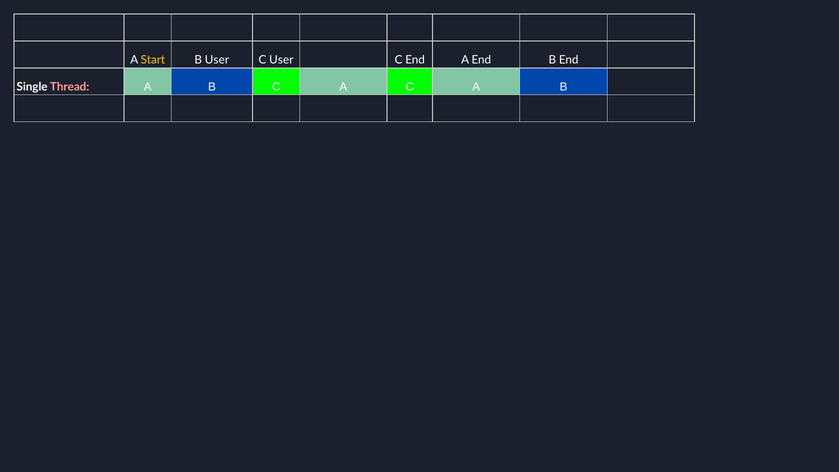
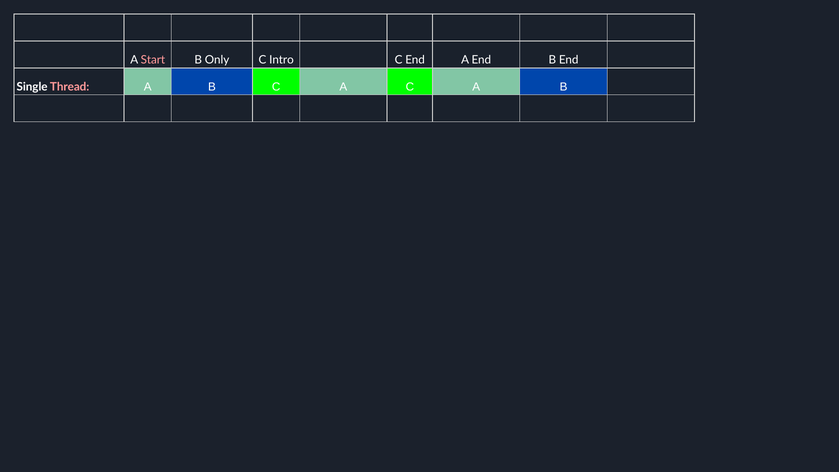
Start colour: yellow -> pink (153, 60)
B User: User -> Only (217, 60)
C User: User -> Intro (281, 60)
